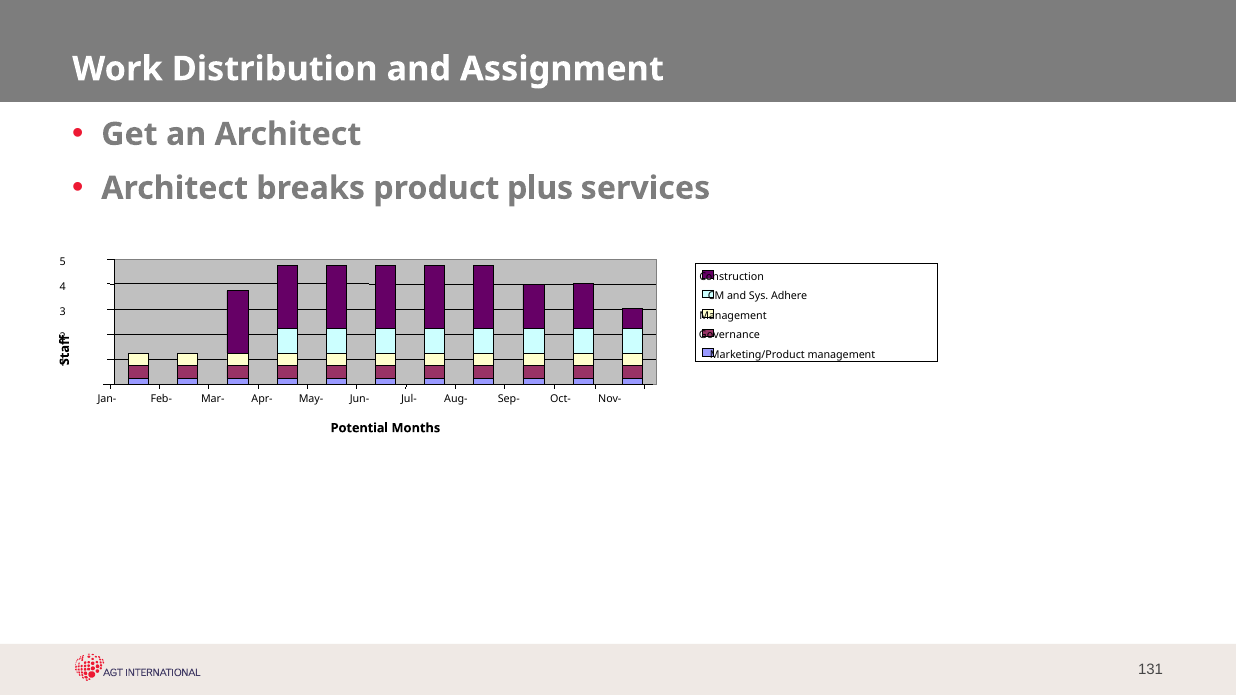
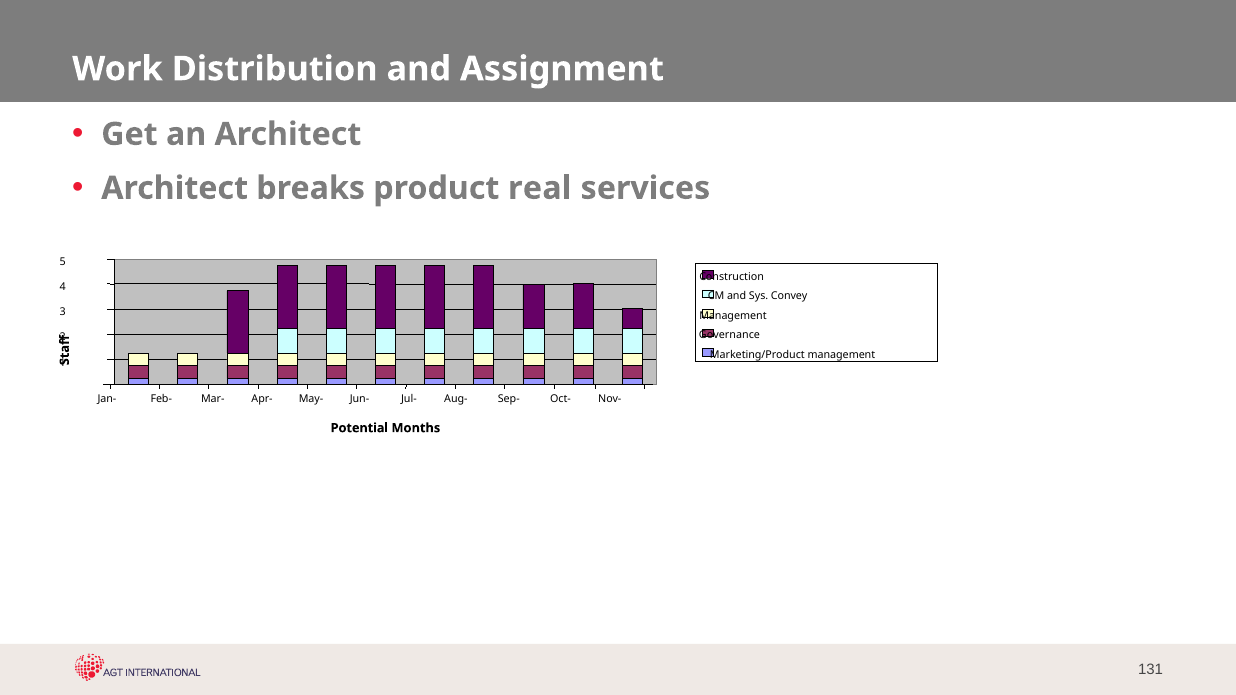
plus: plus -> real (540, 188)
Adhere: Adhere -> Convey (789, 296)
